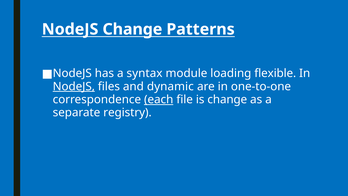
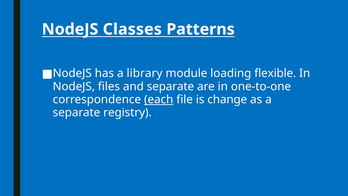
NodeJS Change: Change -> Classes (132, 29)
syntax: syntax -> library (145, 73)
NodeJS underline: present -> none (74, 86)
and dynamic: dynamic -> separate (170, 86)
